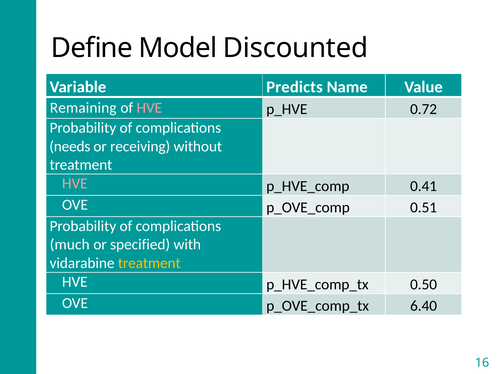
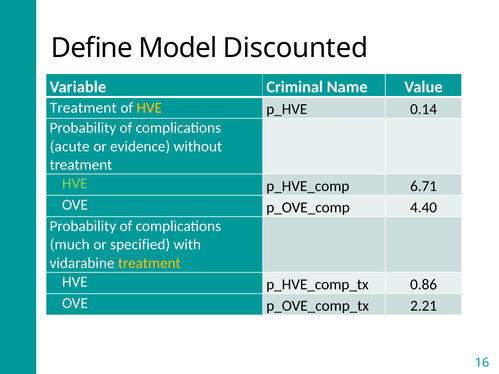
Predicts: Predicts -> Criminal (295, 87)
Remaining: Remaining -> Treatment (83, 108)
HVE colour: pink -> yellow (149, 108)
0.72: 0.72 -> 0.14 (424, 109)
needs: needs -> acute (70, 146)
receiving: receiving -> evidence (140, 146)
HVE colour: pink -> light green (75, 184)
0.41: 0.41 -> 6.71 (424, 186)
0.51: 0.51 -> 4.40 (424, 208)
0.50: 0.50 -> 0.86 (424, 285)
6.40: 6.40 -> 2.21 (424, 306)
